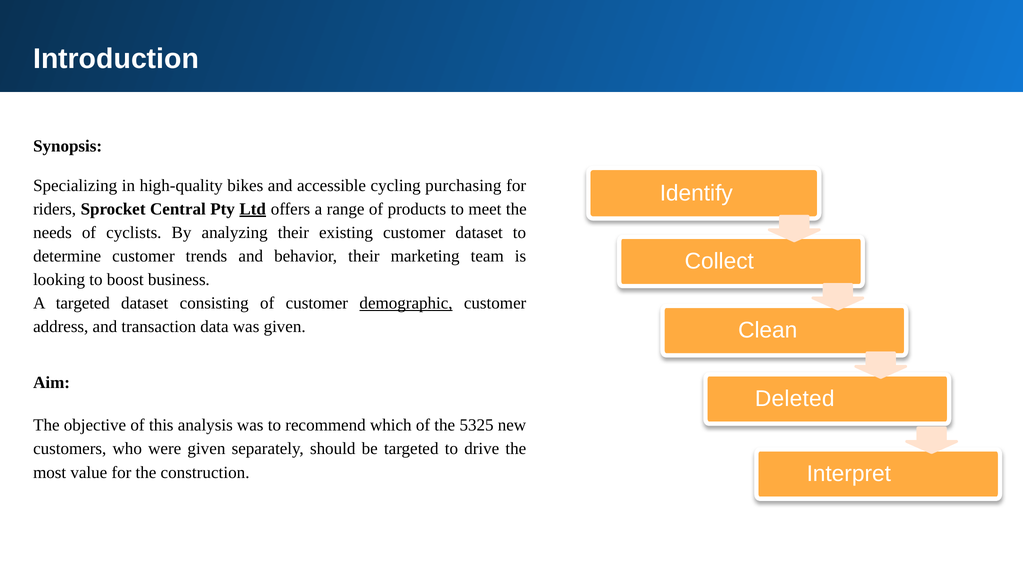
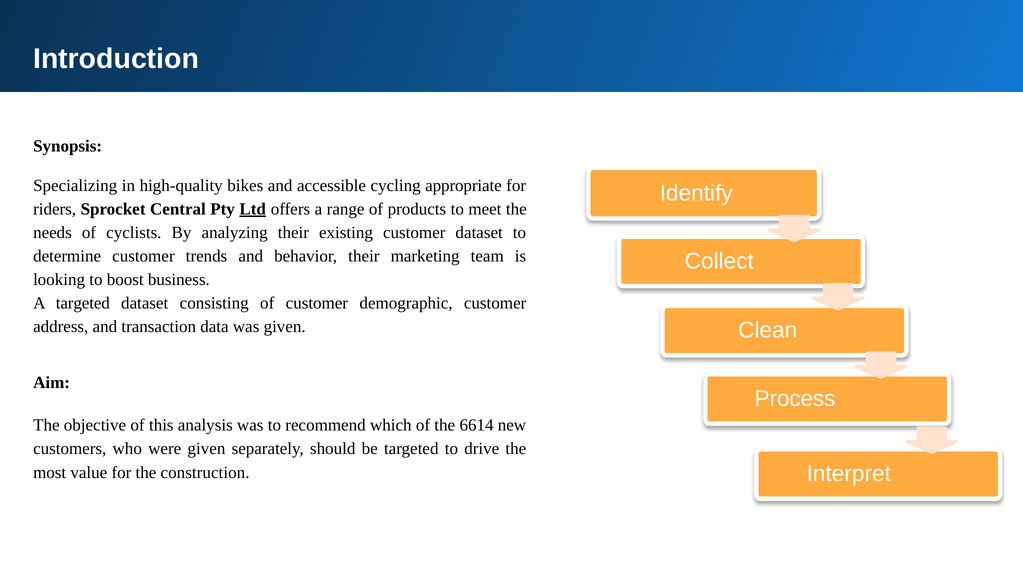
purchasing: purchasing -> appropriate (463, 185)
demographic underline: present -> none (406, 303)
Deleted: Deleted -> Process (795, 398)
5325: 5325 -> 6614 (477, 425)
